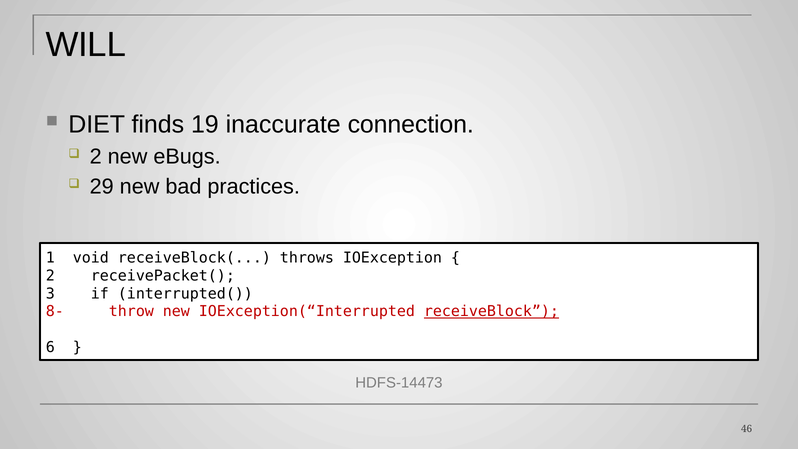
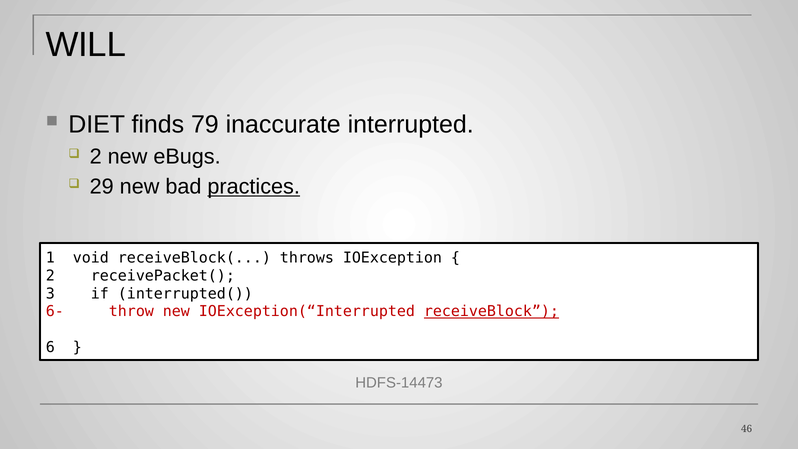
19: 19 -> 79 (205, 124)
connection: connection -> interrupted (411, 124)
practices underline: none -> present (254, 187)
8-: 8- -> 6- (55, 311)
